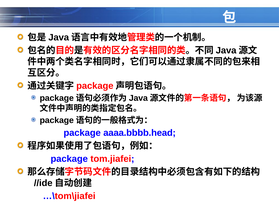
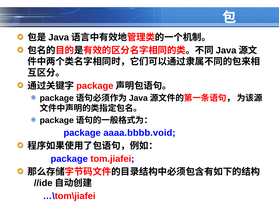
aaaa.bbbb.head: aaaa.bbbb.head -> aaaa.bbbb.void (139, 133)
